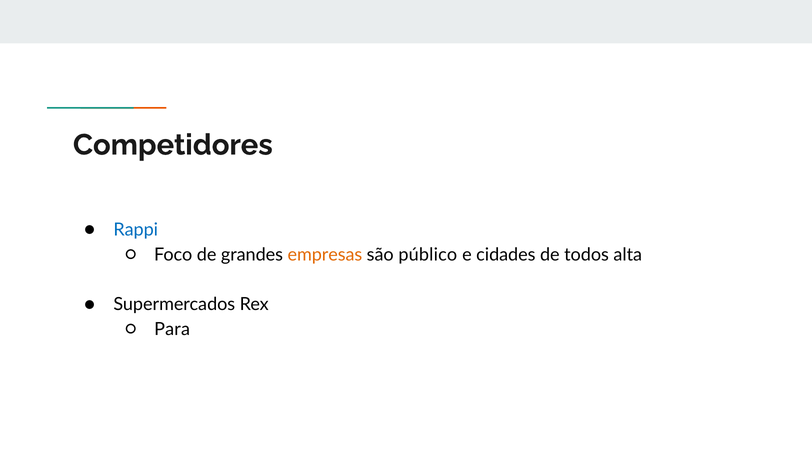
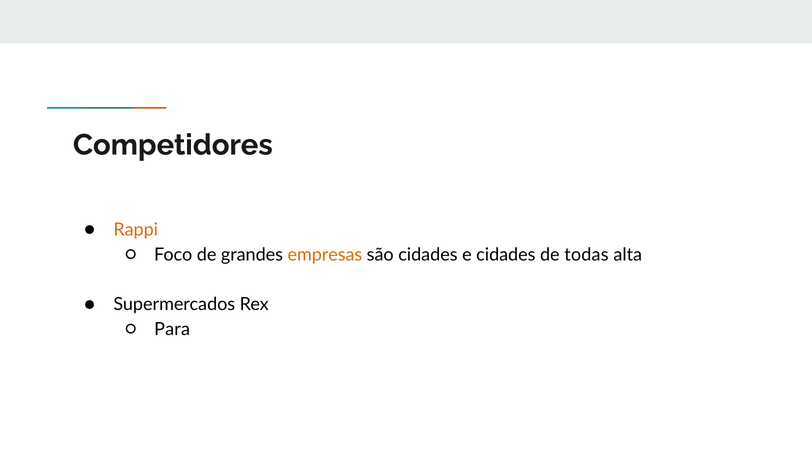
Rappi colour: blue -> orange (136, 230)
são público: público -> cidades (428, 255)
todos: todos -> todas (586, 255)
